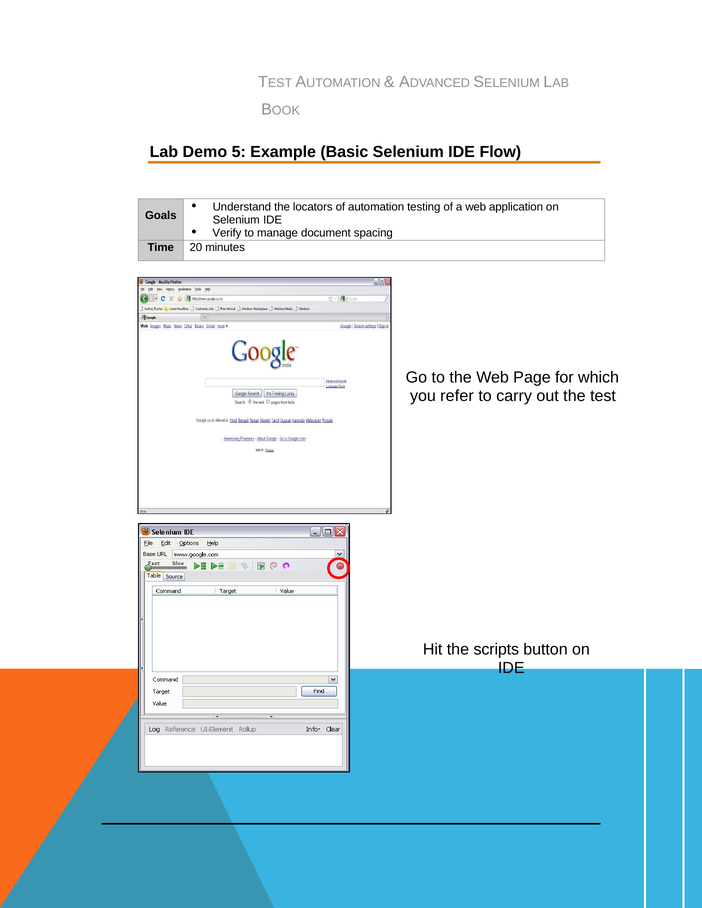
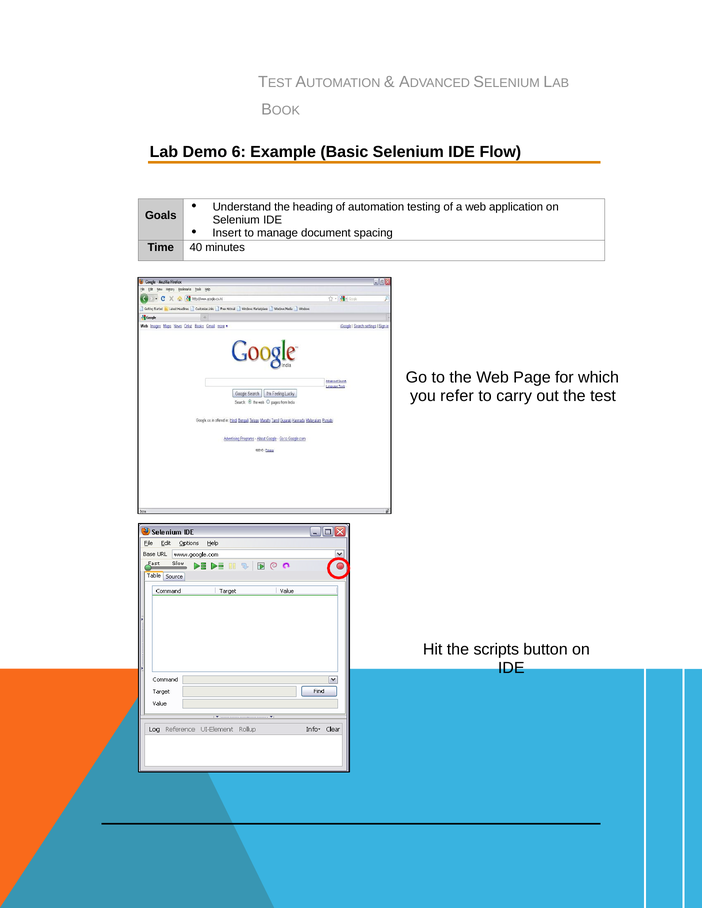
5: 5 -> 6 (239, 152)
locators: locators -> heading (313, 207)
Verify: Verify -> Insert (227, 233)
20: 20 -> 40 (196, 248)
